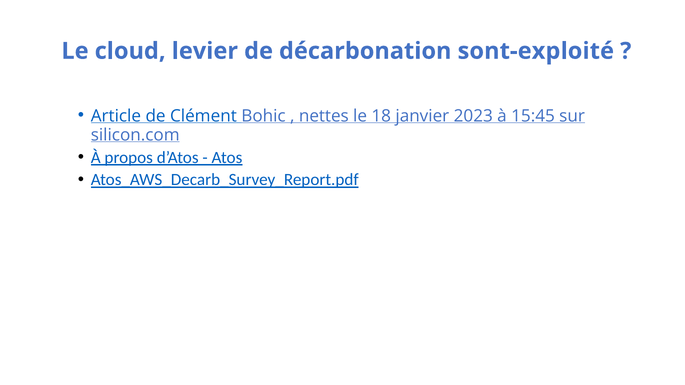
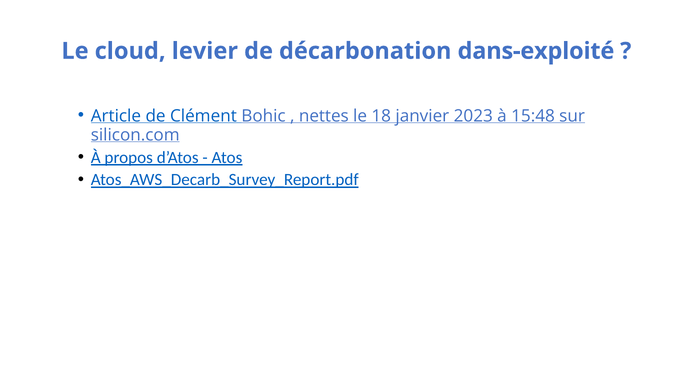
sont-exploité: sont-exploité -> dans-exploité (536, 51)
15:45: 15:45 -> 15:48 (533, 116)
